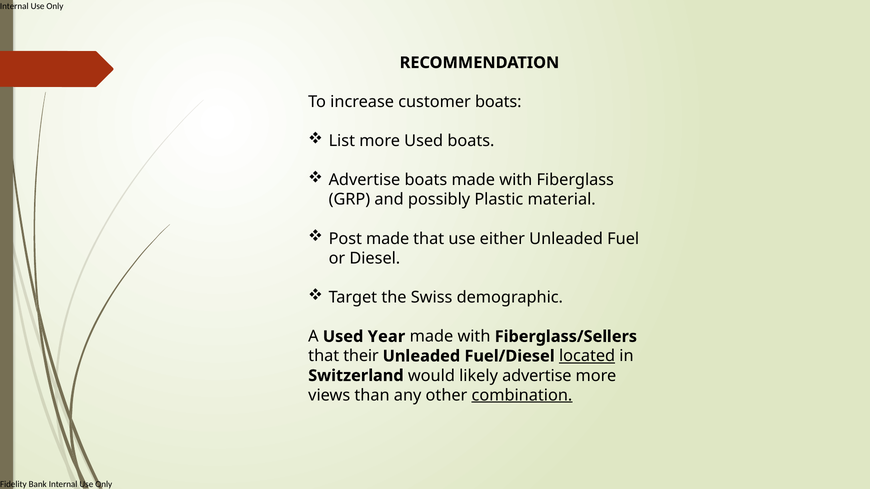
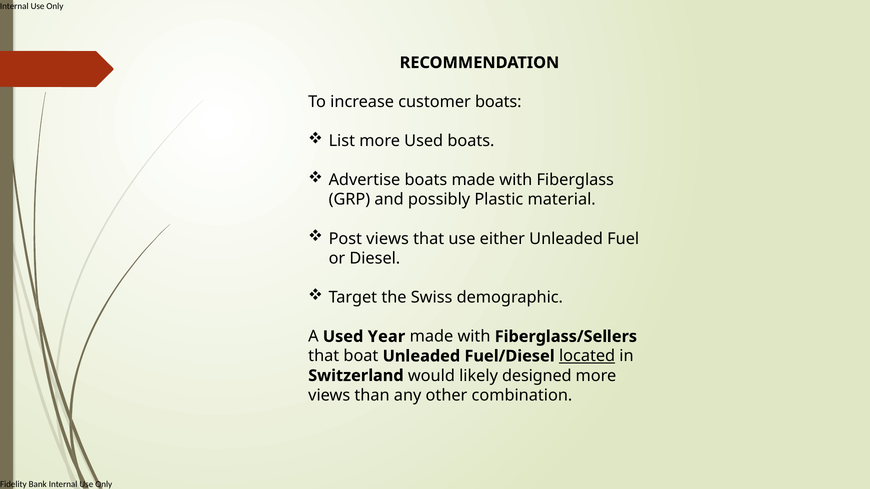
Post made: made -> views (388, 239)
their: their -> boat (361, 356)
likely advertise: advertise -> designed (537, 376)
combination underline: present -> none (522, 395)
